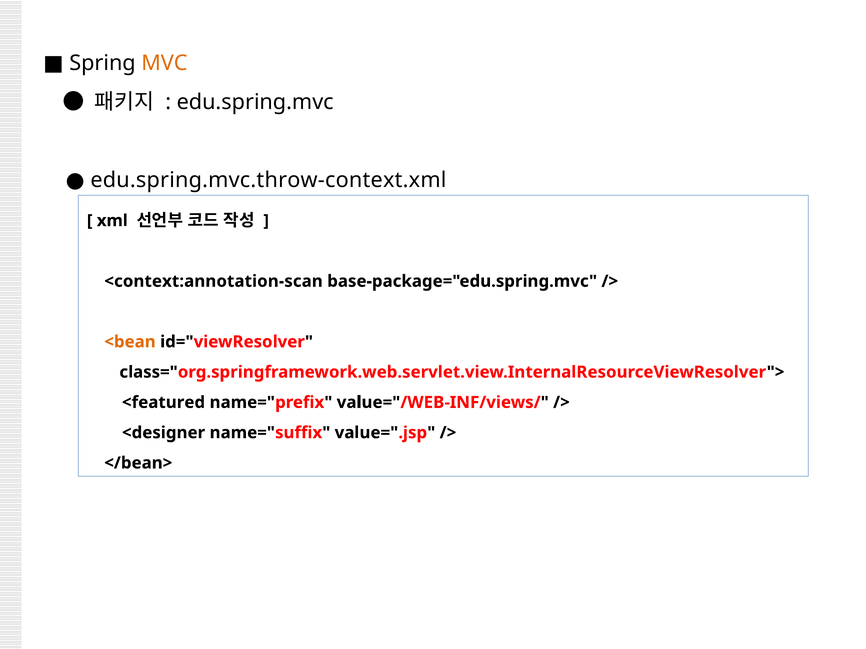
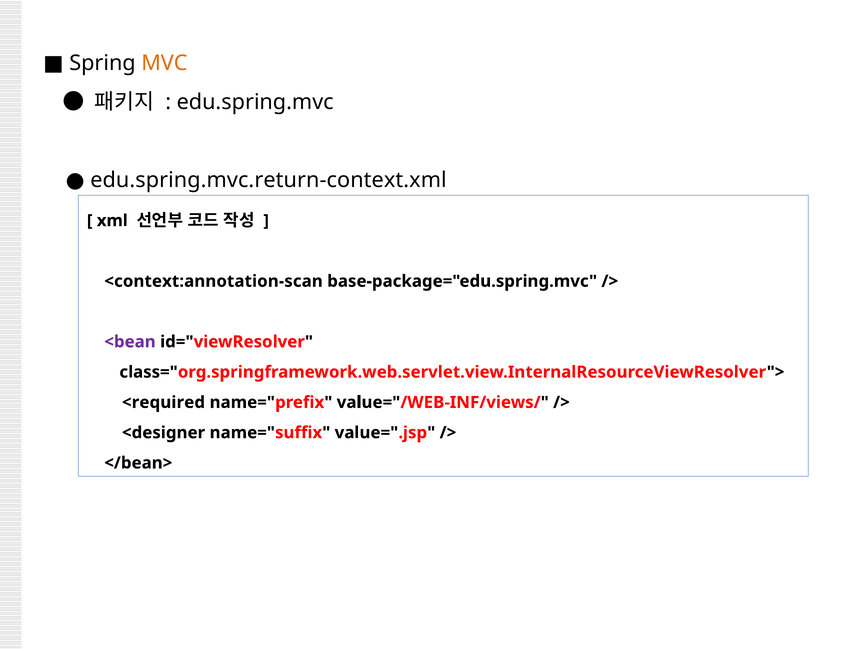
edu.spring.mvc.throw-context.xml: edu.spring.mvc.throw-context.xml -> edu.spring.mvc.return-context.xml (268, 180)
<bean colour: orange -> purple (130, 342)
<featured: <featured -> <required (163, 403)
